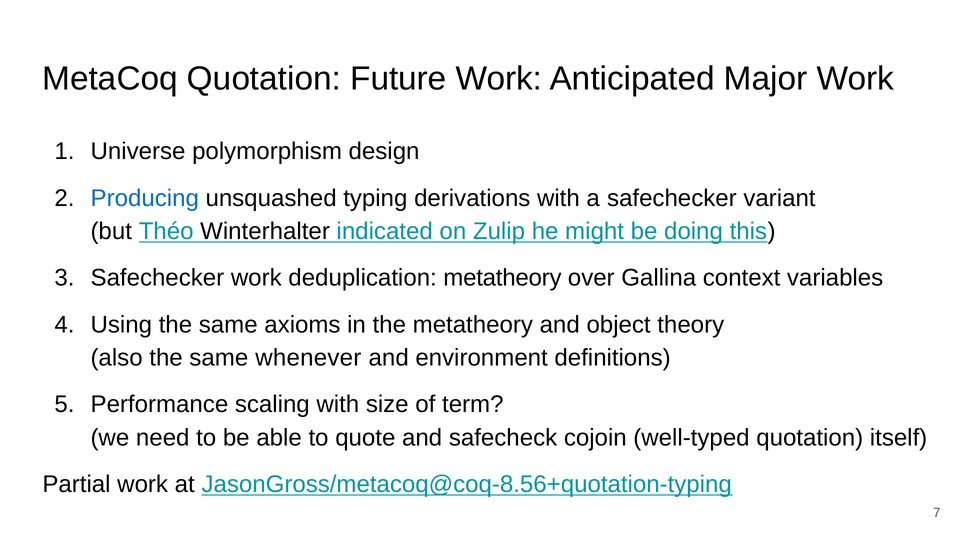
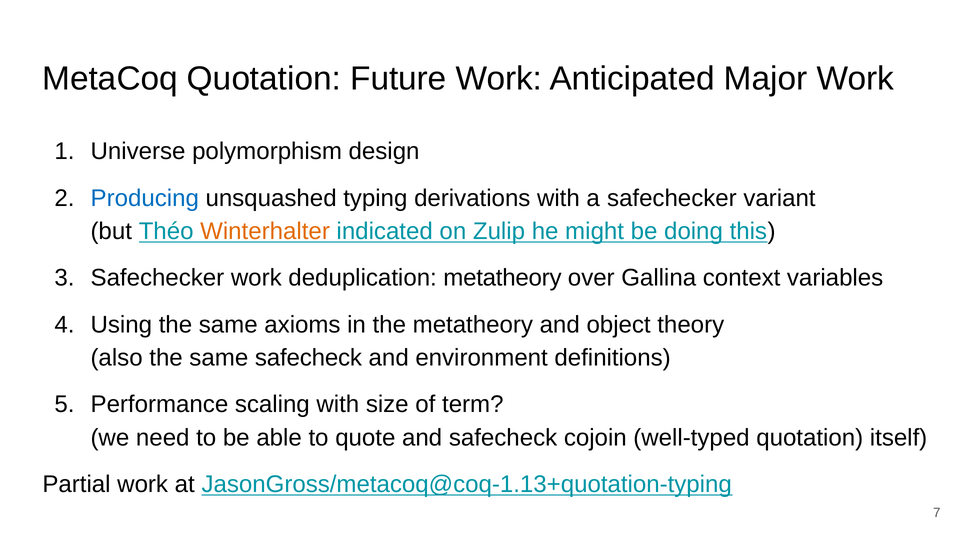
Winterhalter colour: black -> orange (265, 231)
same whenever: whenever -> safecheck (308, 358)
JasonGross/metacoq@coq-8.56+quotation-typing: JasonGross/metacoq@coq-8.56+quotation-typing -> JasonGross/metacoq@coq-1.13+quotation-typing (467, 484)
